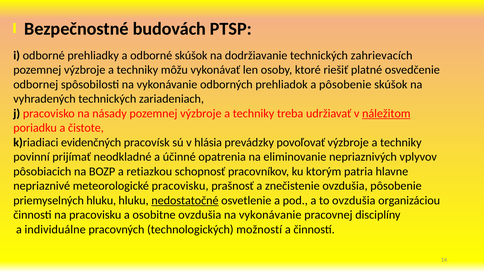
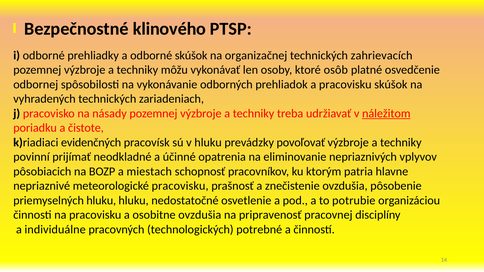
budovách: budovách -> klinového (169, 29)
dodržiavanie: dodržiavanie -> organizačnej (256, 55)
riešiť: riešiť -> osôb (336, 70)
a pôsobenie: pôsobenie -> pracovisku (345, 84)
v hlásia: hlásia -> hluku (208, 143)
retiazkou: retiazkou -> miestach (149, 172)
nedostatočné underline: present -> none (185, 201)
to ovzdušia: ovzdušia -> potrubie (354, 201)
vykonávanie: vykonávanie -> pripravenosť (270, 215)
možností: možností -> potrebné (259, 230)
